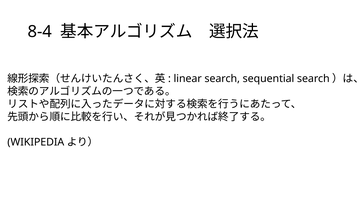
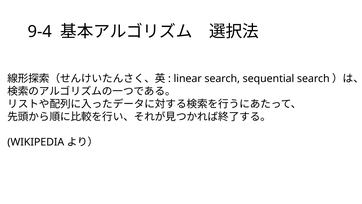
8-4: 8-4 -> 9-4 (40, 32)
